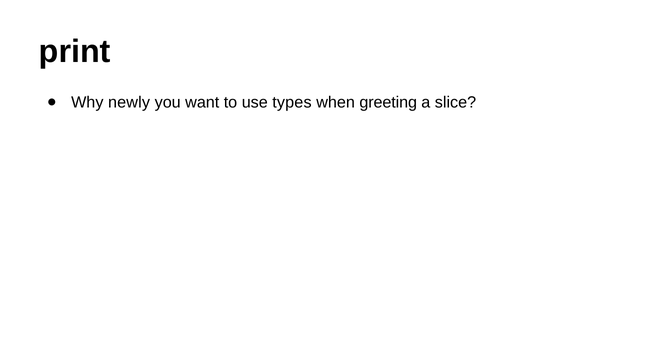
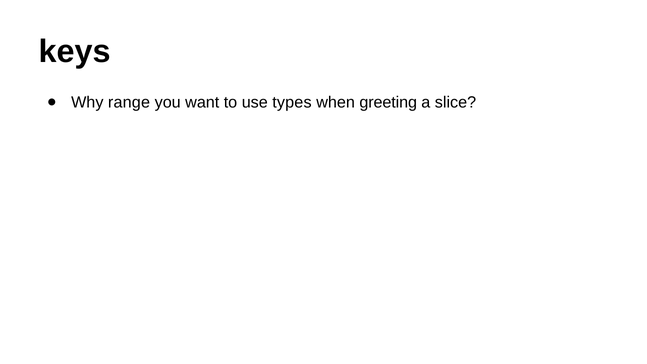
print: print -> keys (75, 52)
newly: newly -> range (129, 102)
